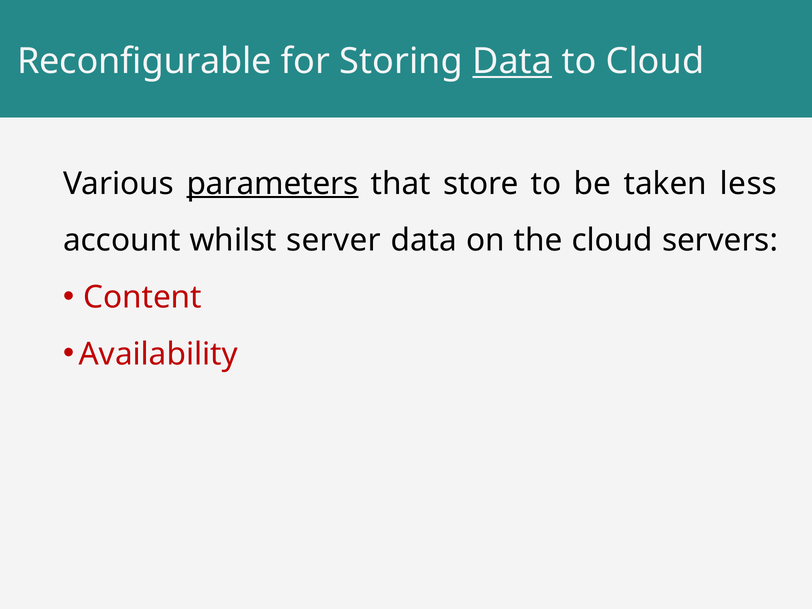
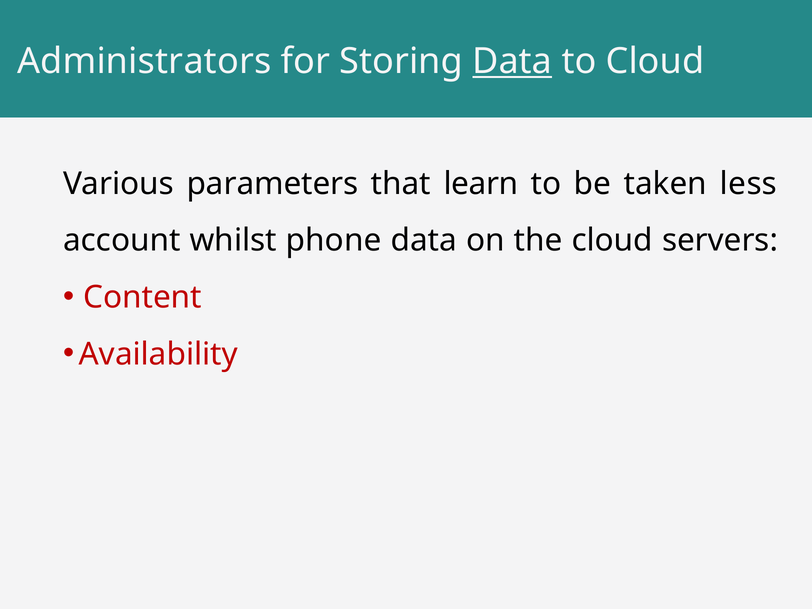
Reconfigurable: Reconfigurable -> Administrators (144, 61)
parameters underline: present -> none (272, 184)
store: store -> learn (481, 184)
server: server -> phone (334, 240)
